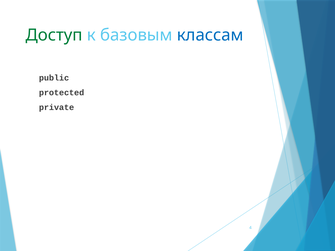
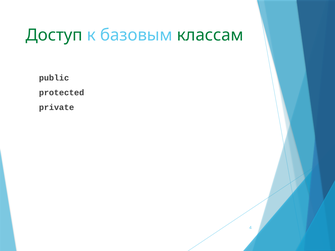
классам colour: blue -> green (210, 35)
